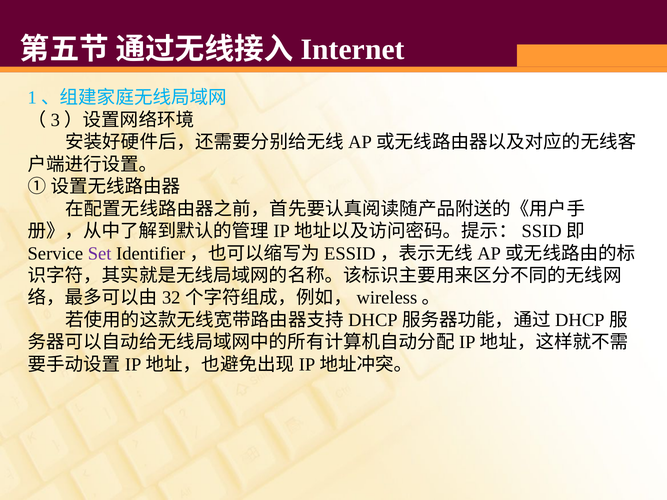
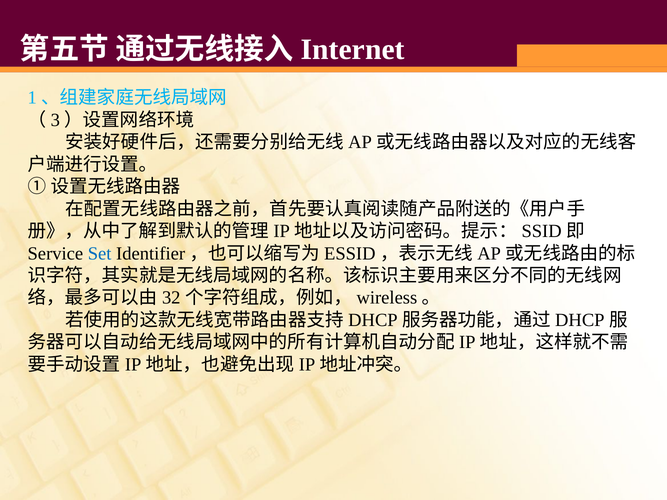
Set colour: purple -> blue (100, 254)
